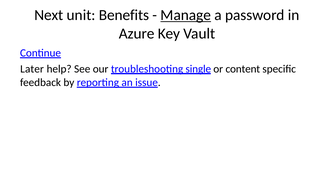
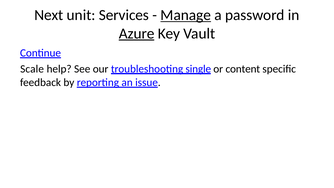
Benefits: Benefits -> Services (124, 15)
Azure underline: none -> present (137, 33)
Later: Later -> Scale (32, 69)
